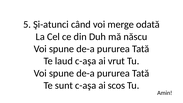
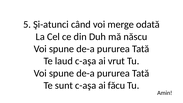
scos: scos -> făcu (116, 85)
